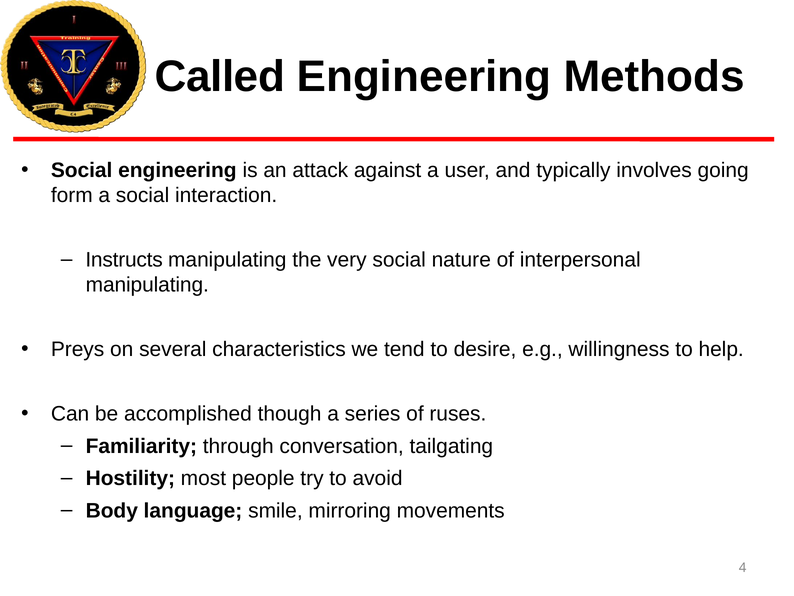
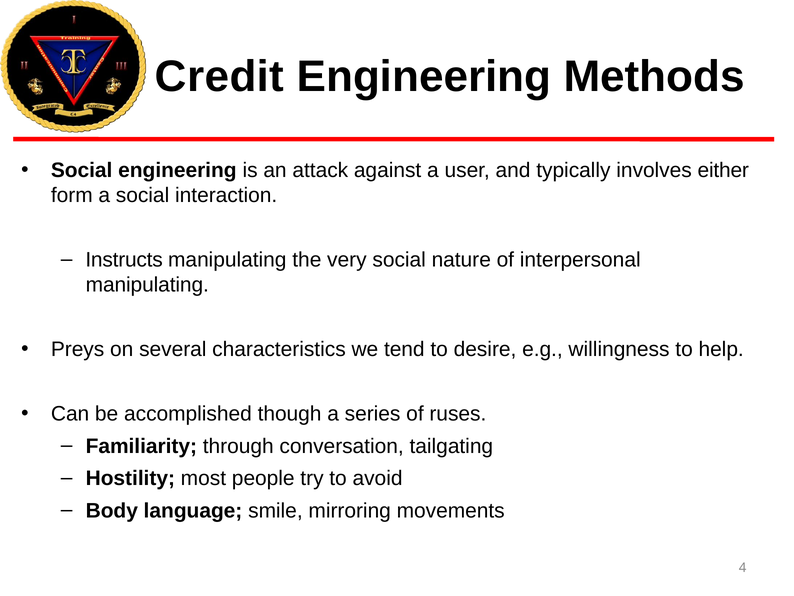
Called: Called -> Credit (220, 77)
going: going -> either (723, 170)
